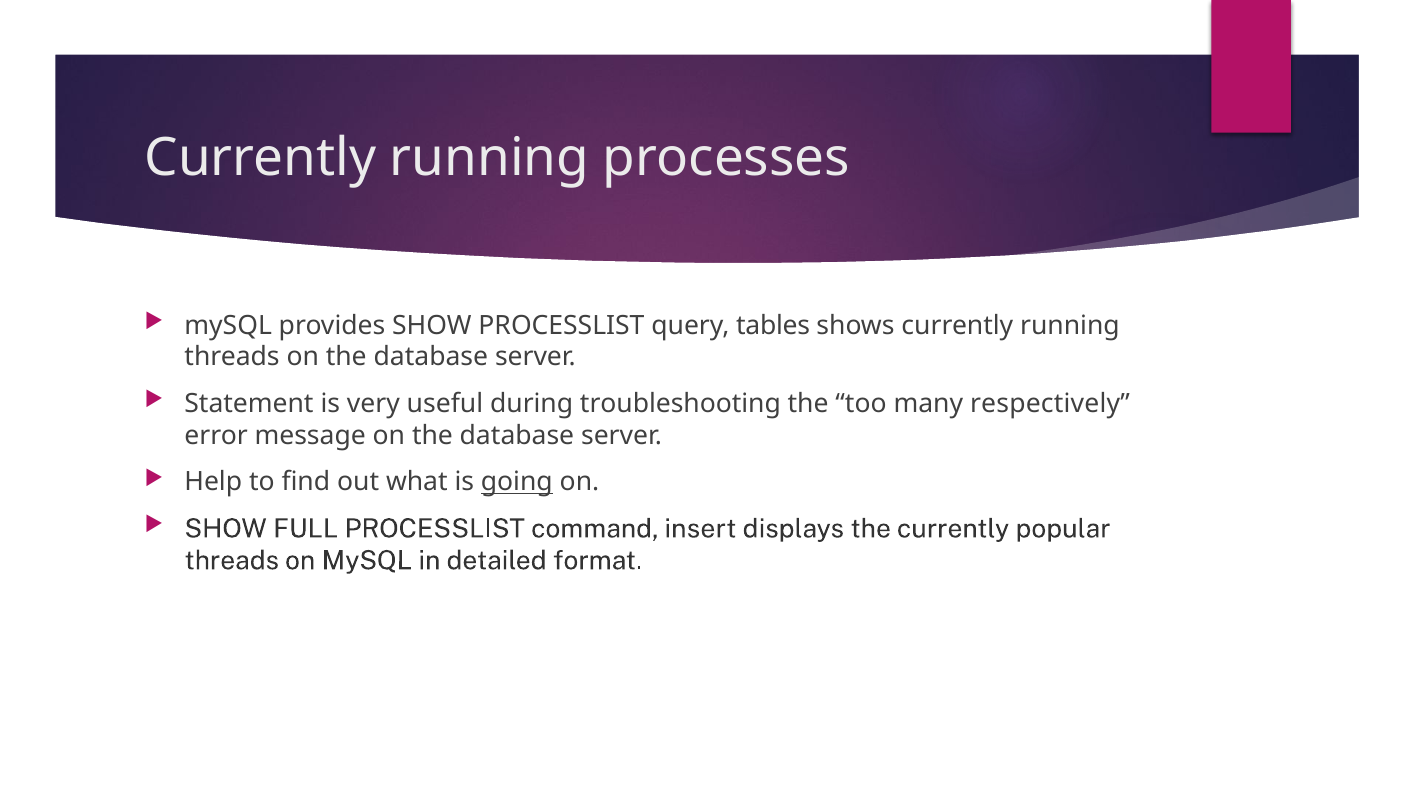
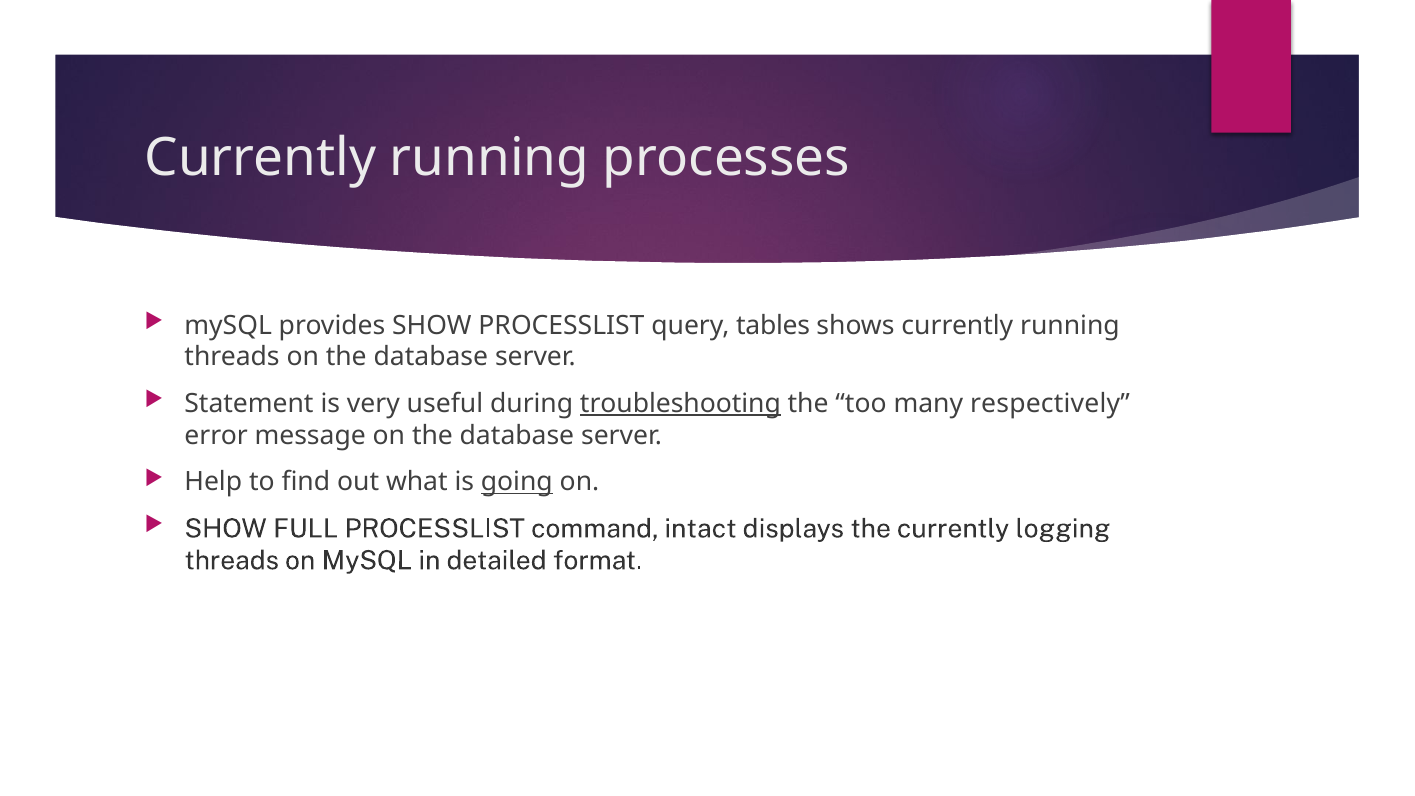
troubleshooting underline: none -> present (680, 404)
insert: insert -> intact (701, 529)
popular: popular -> logging (1063, 529)
